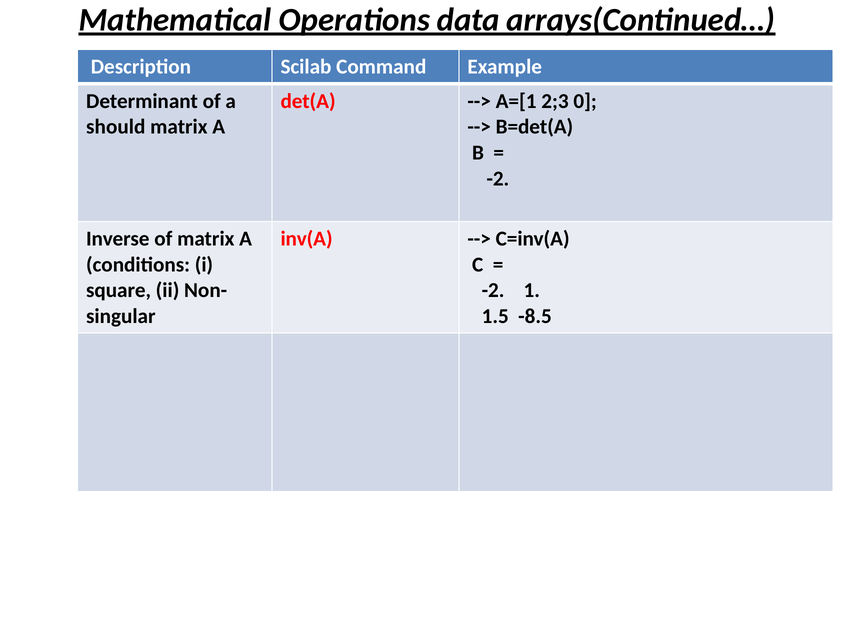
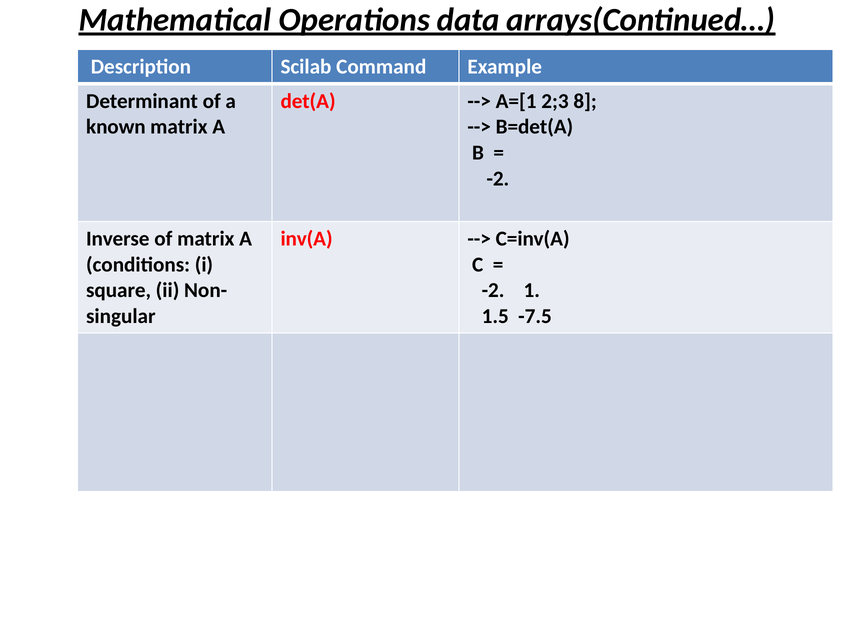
0: 0 -> 8 (585, 101)
should: should -> known (116, 127)
-8.5: -8.5 -> -7.5 (535, 316)
